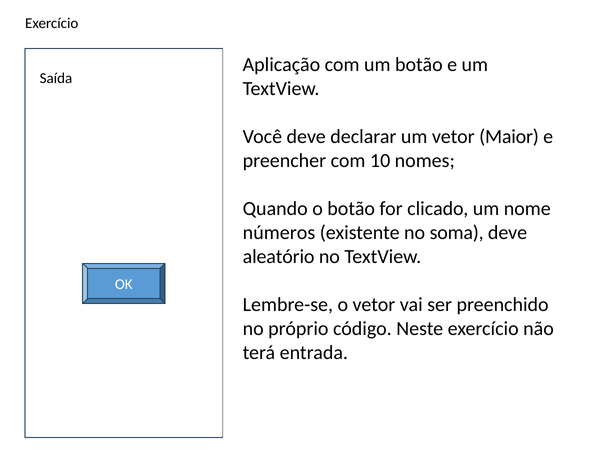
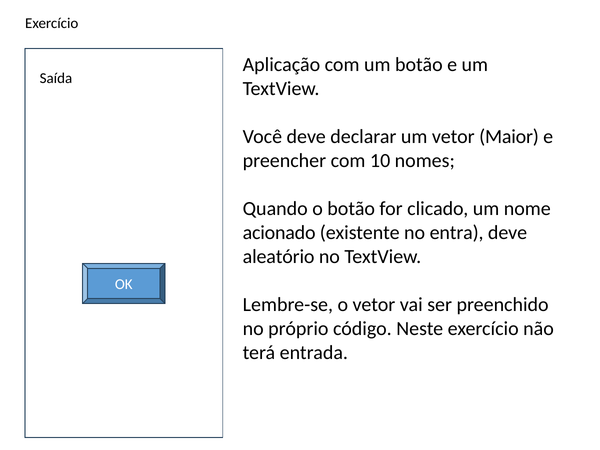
números: números -> acionado (279, 233)
soma: soma -> entra (457, 233)
